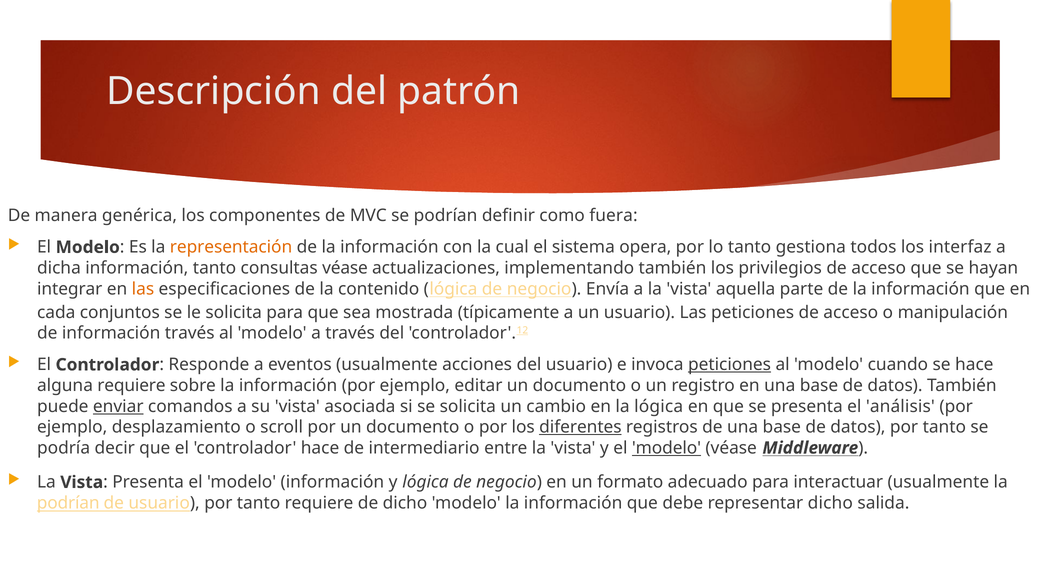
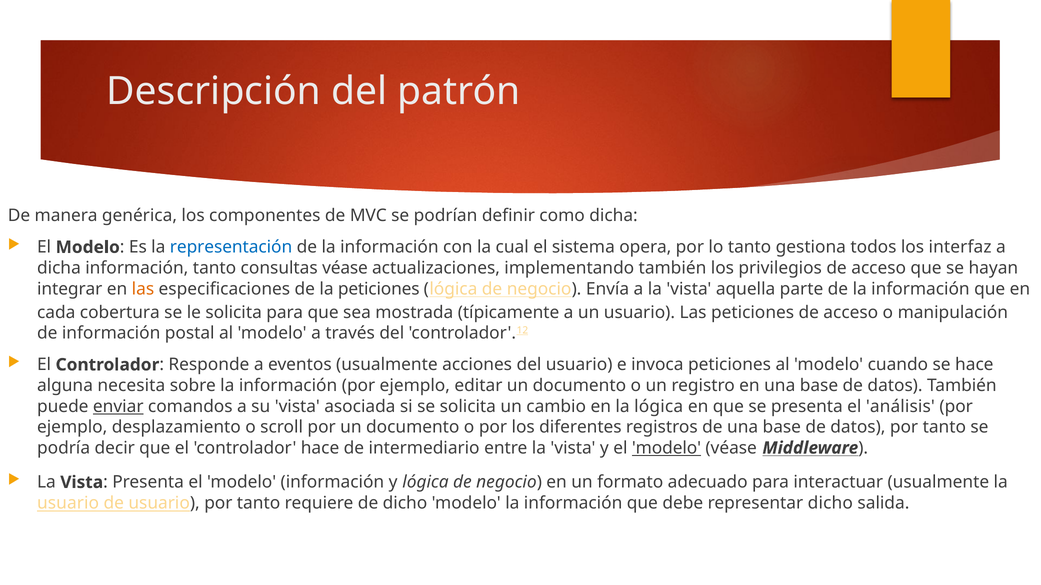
como fuera: fuera -> dicha (614, 216)
representación colour: orange -> blue (231, 247)
la contenido: contenido -> peticiones (379, 289)
conjuntos: conjuntos -> cobertura (120, 313)
información través: través -> postal (190, 333)
peticiones underline: present -> none (730, 365)
alguna requiere: requiere -> necesita (131, 386)
diferentes underline: present -> none (580, 428)
podrían: podrían -> usuario (68, 504)
